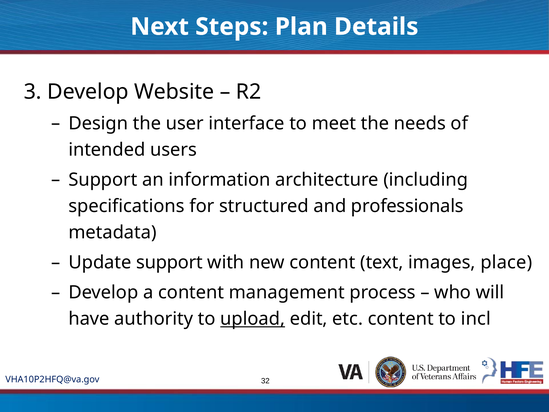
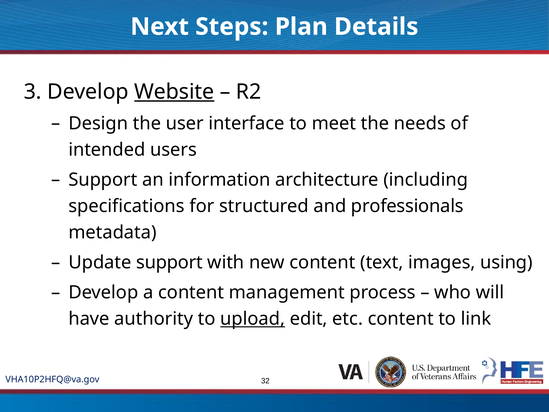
Website underline: none -> present (174, 92)
place: place -> using (506, 262)
incl: incl -> link (476, 319)
